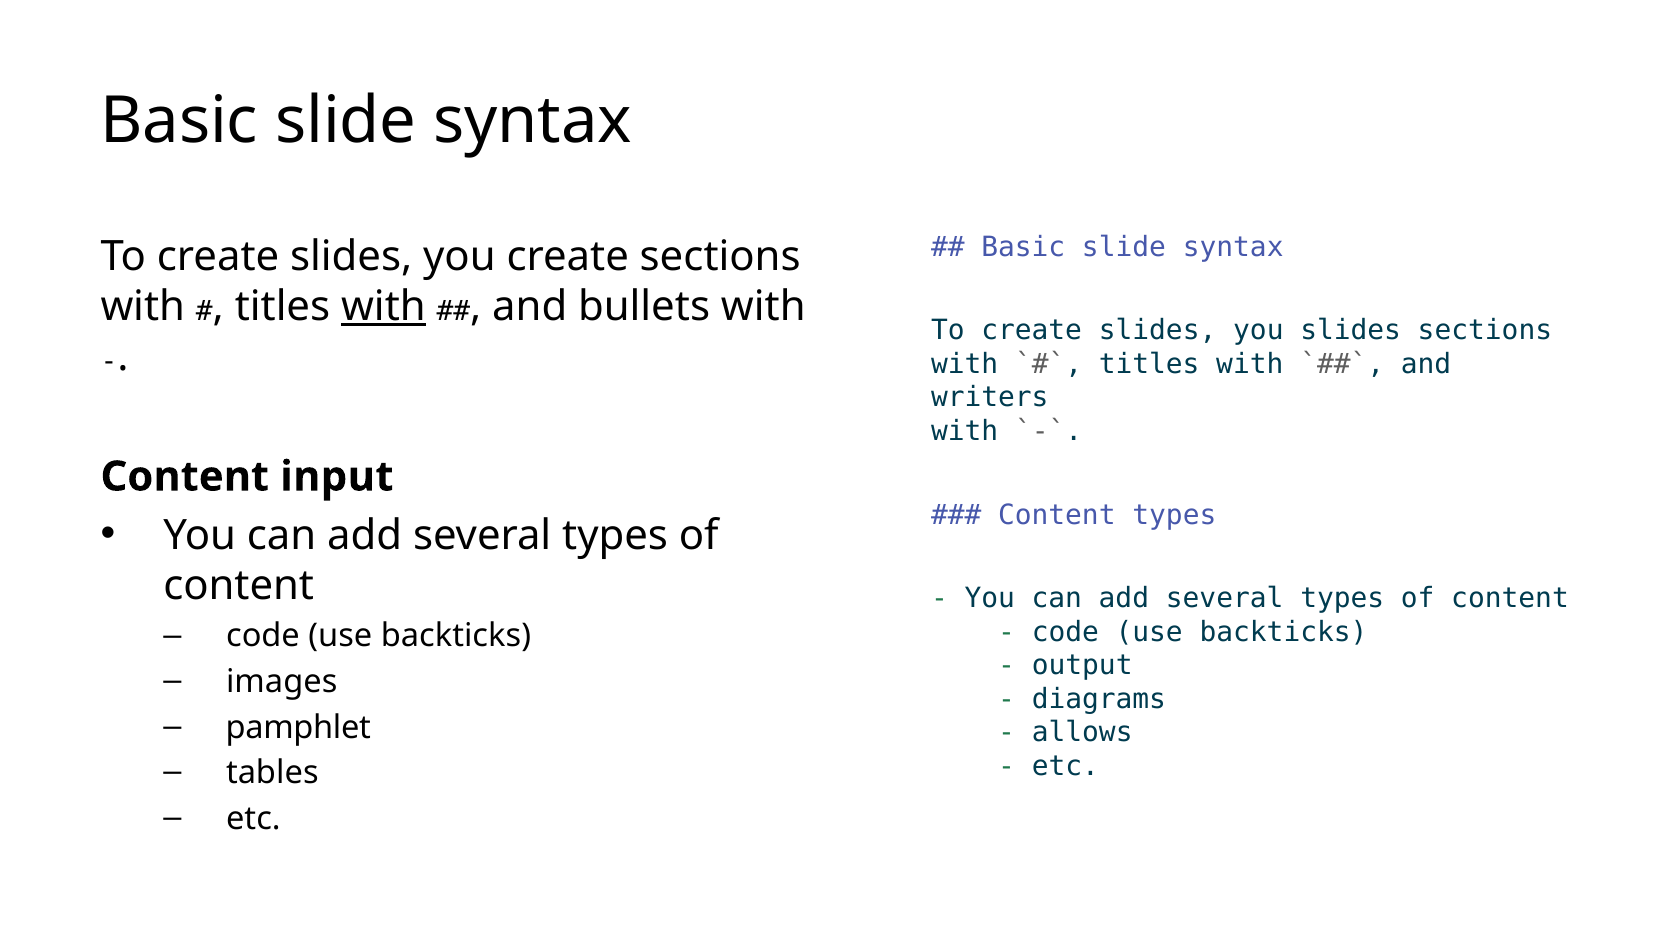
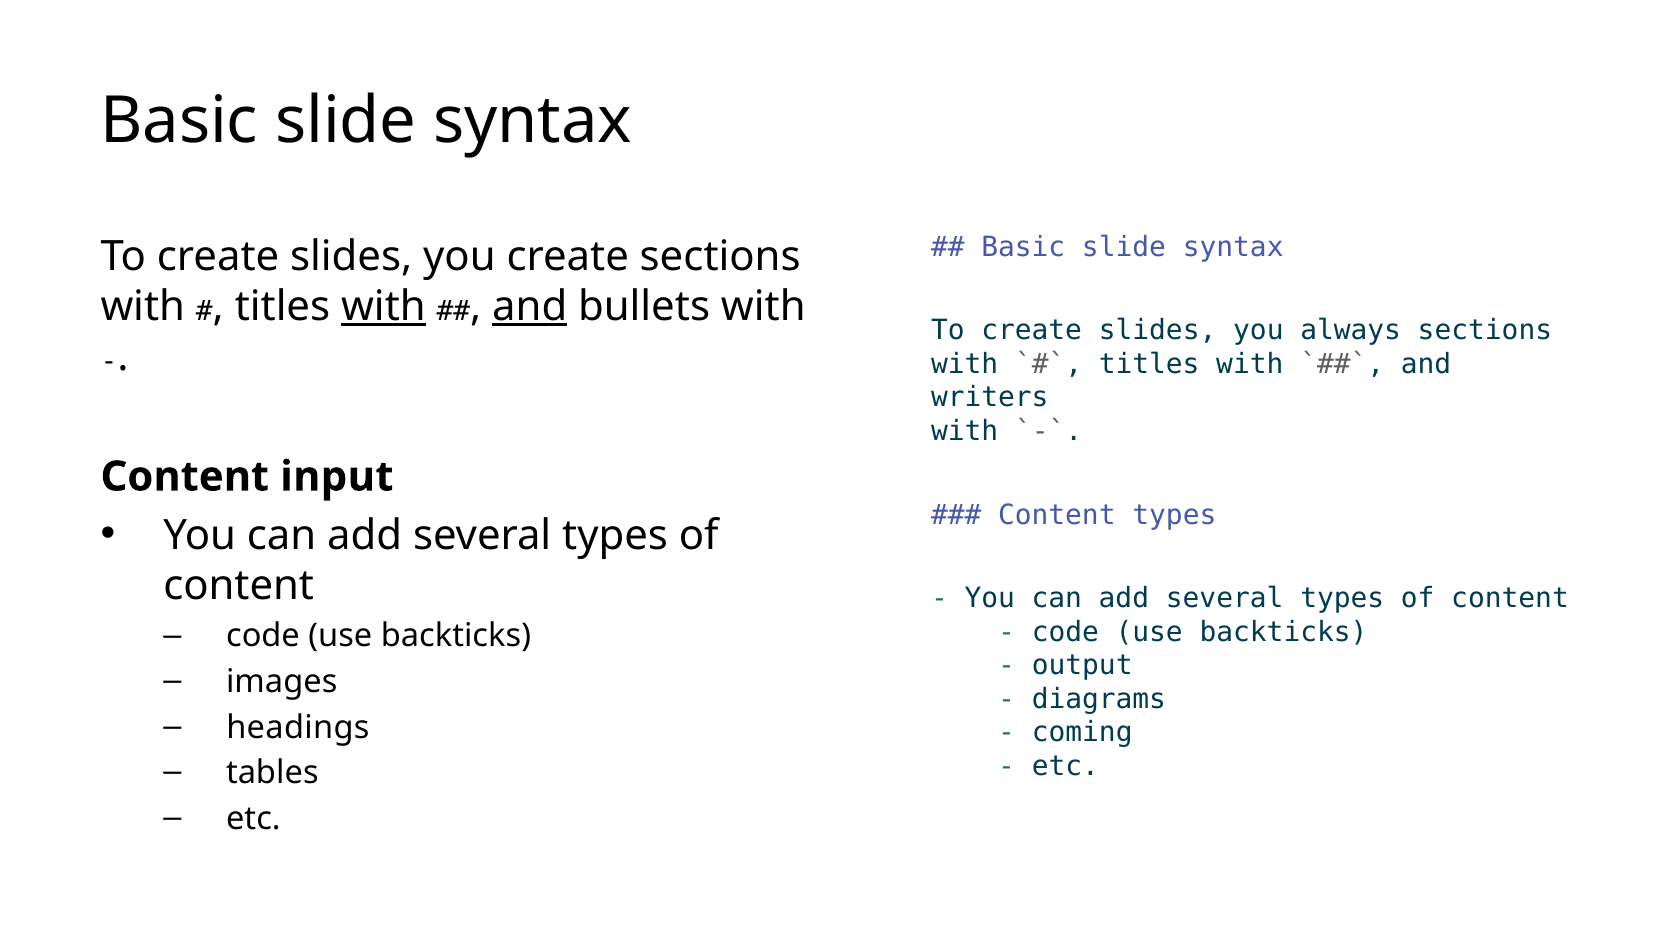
and underline: none -> present (530, 307)
you slides: slides -> always (1351, 331)
pamphlet: pamphlet -> headings (298, 728)
allows: allows -> coming (1082, 733)
